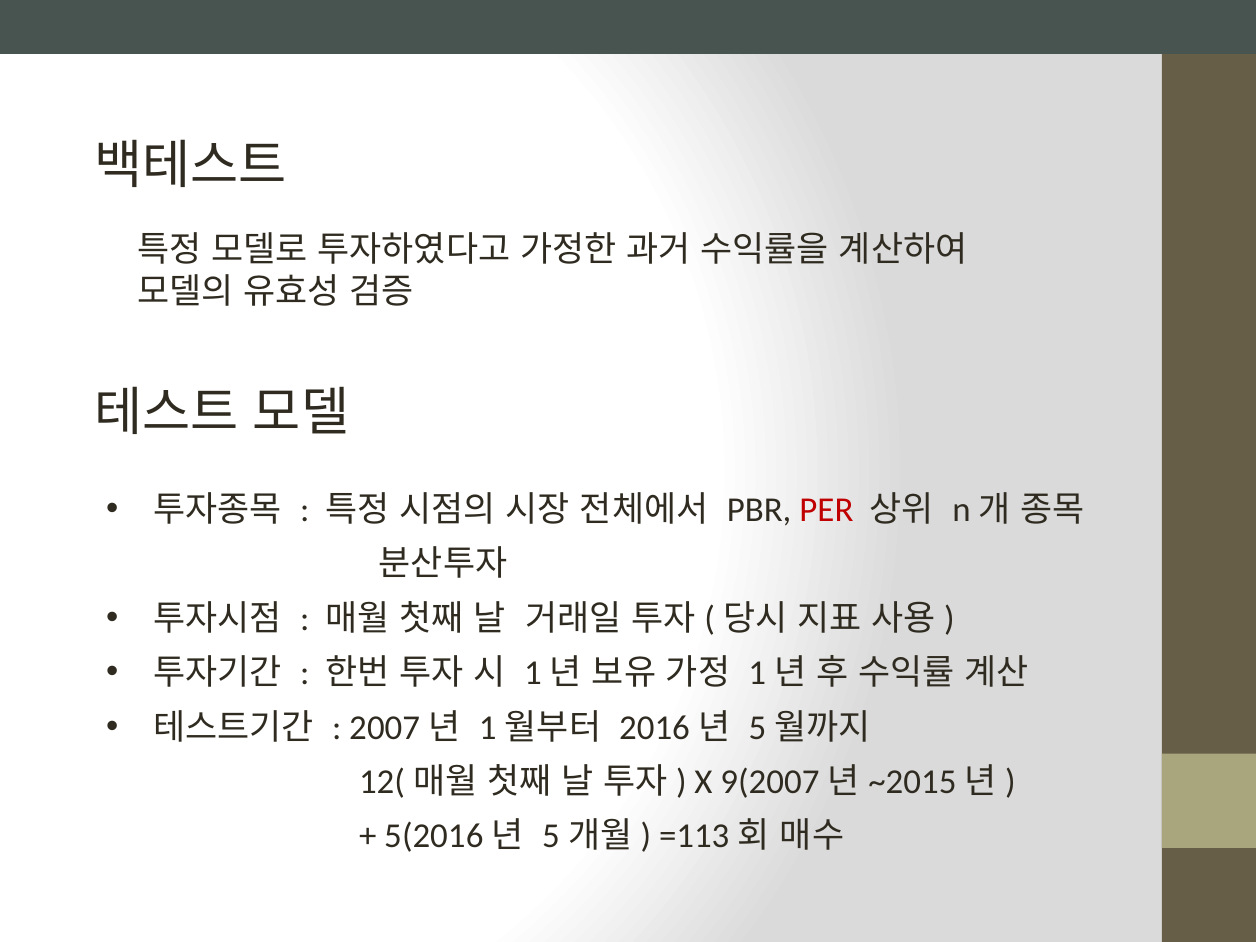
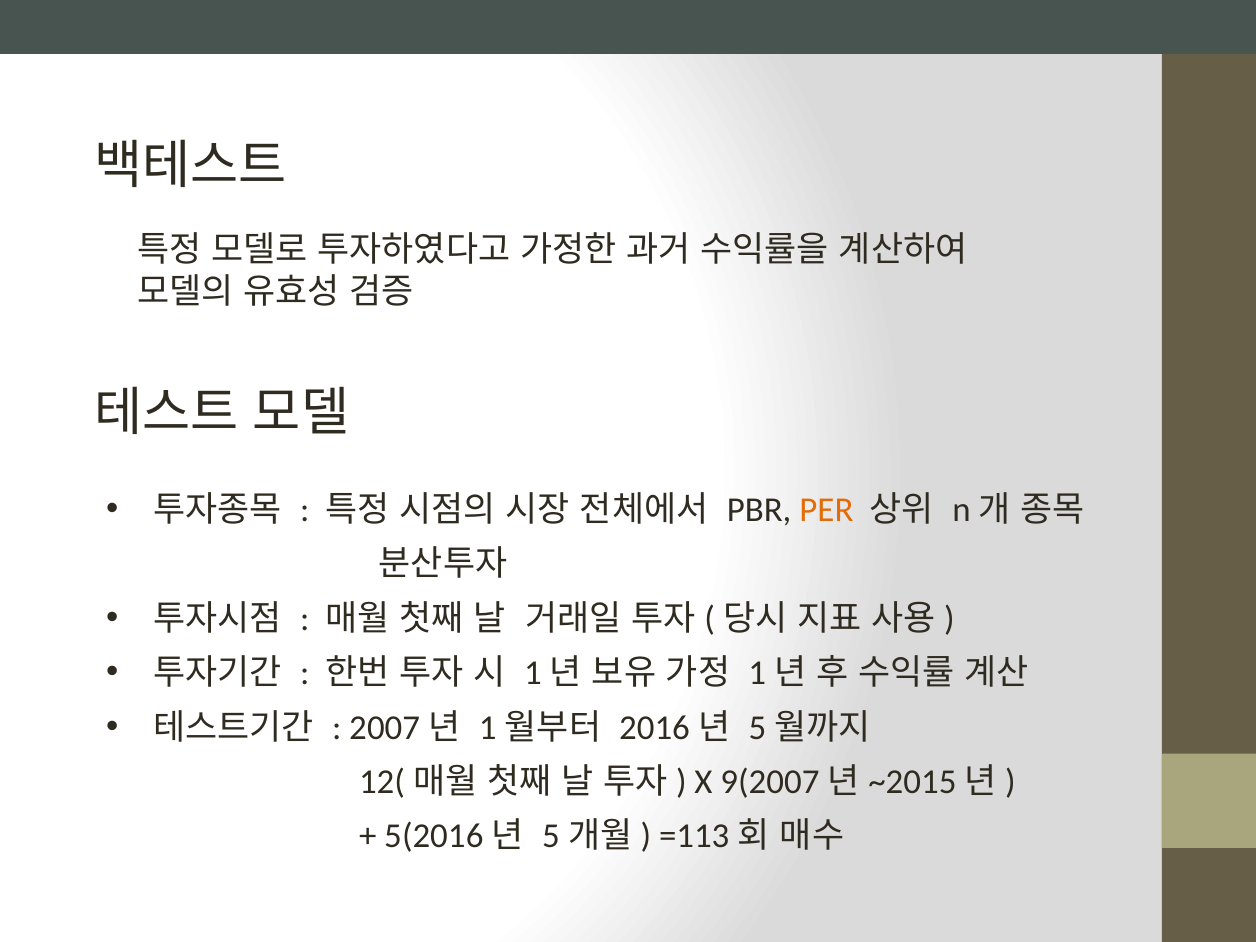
PER colour: red -> orange (826, 510)
